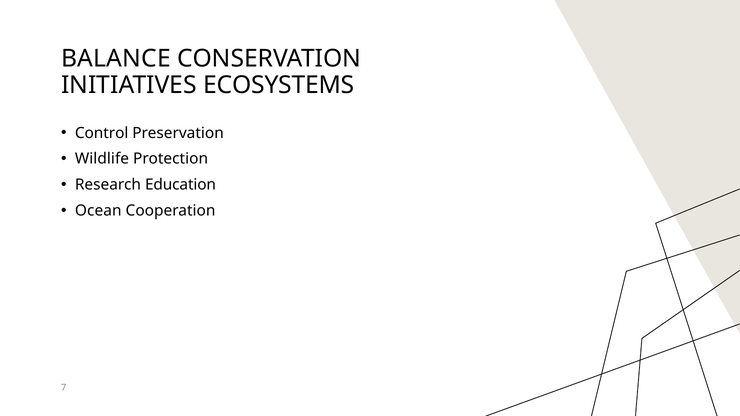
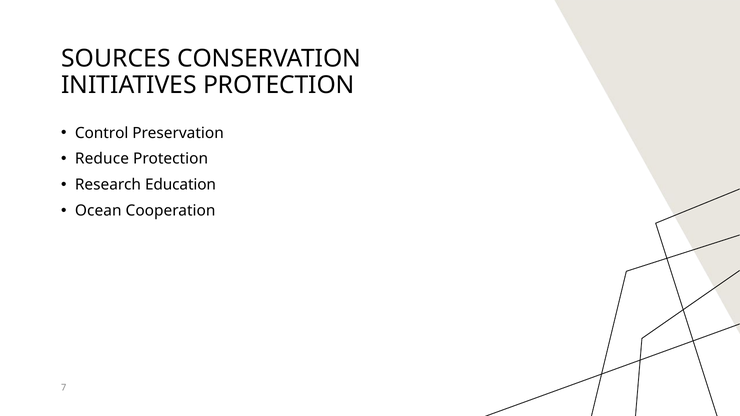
BALANCE: BALANCE -> SOURCES (116, 59)
INITIATIVES ECOSYSTEMS: ECOSYSTEMS -> PROTECTION (279, 85)
Wildlife: Wildlife -> Reduce (102, 159)
